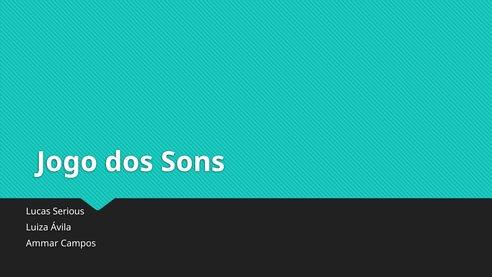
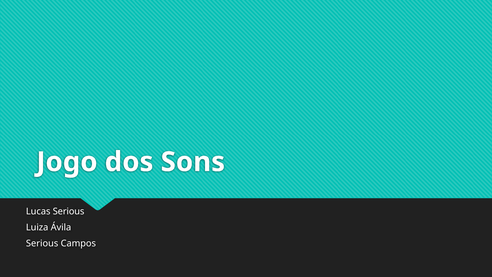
Ammar: Ammar -> Serious (42, 243)
